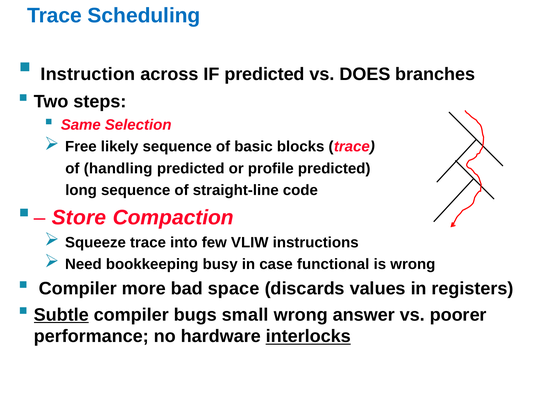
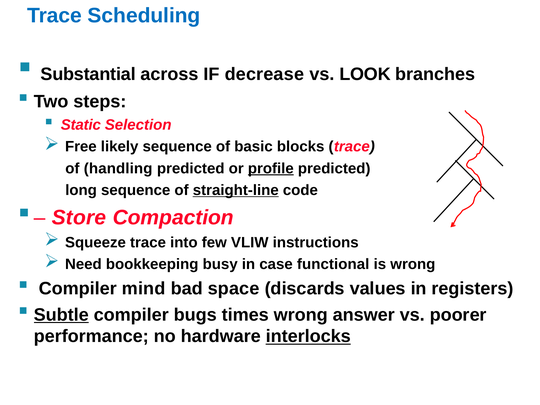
Instruction: Instruction -> Substantial (88, 74)
IF predicted: predicted -> decrease (264, 74)
DOES: DOES -> LOOK (365, 74)
Same: Same -> Static (81, 125)
profile underline: none -> present (271, 168)
straight-line underline: none -> present (236, 190)
more: more -> mind (144, 289)
small: small -> times (245, 315)
